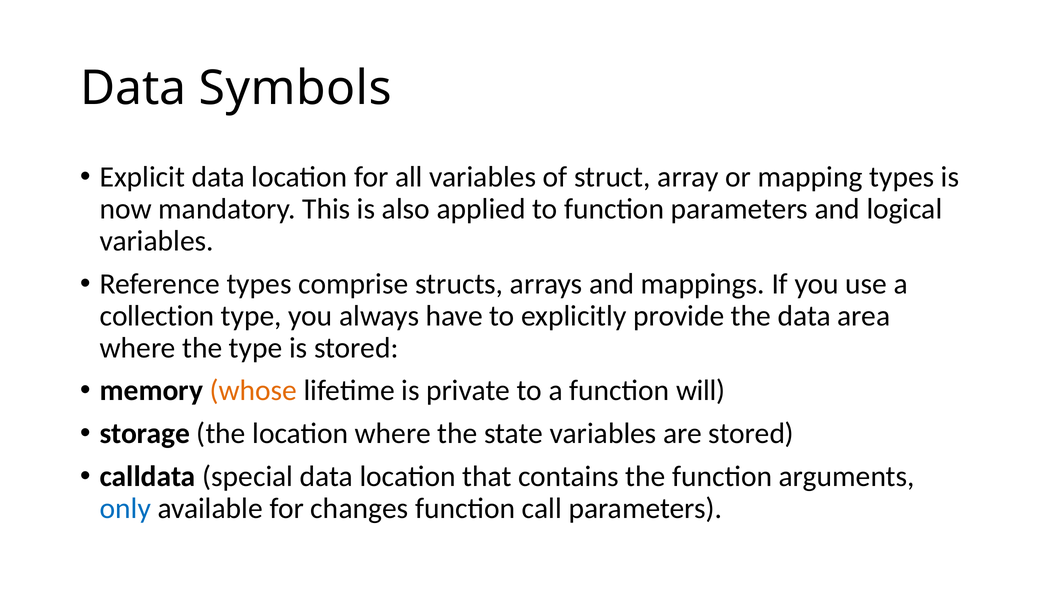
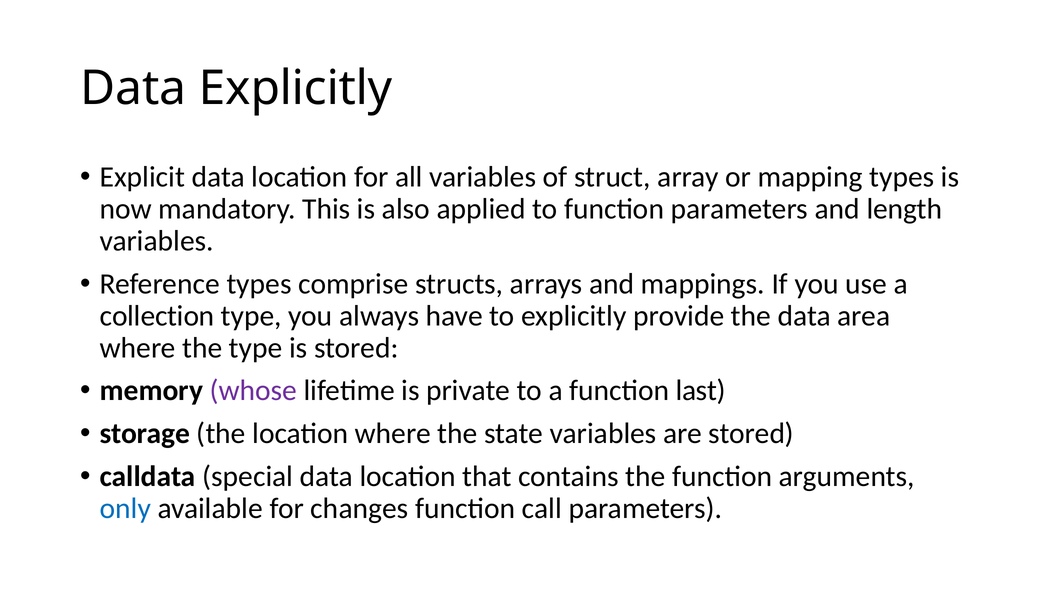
Data Symbols: Symbols -> Explicitly (296, 88)
logical: logical -> length (904, 209)
whose colour: orange -> purple (253, 390)
will: will -> last (701, 390)
